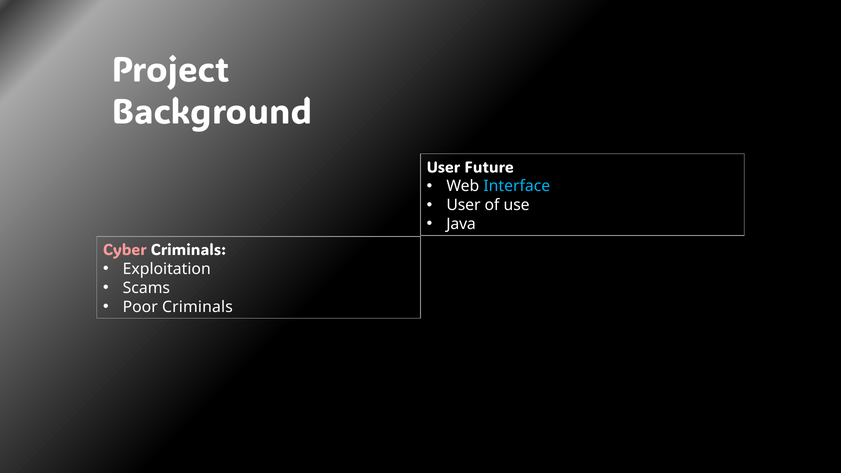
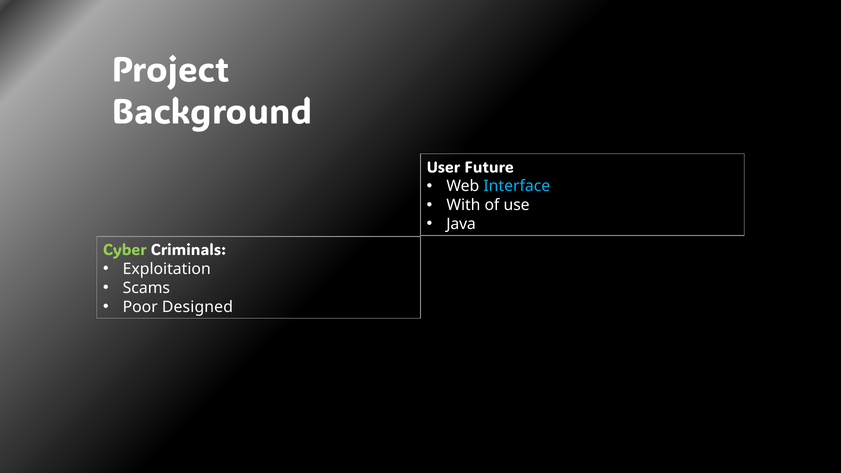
User: User -> With (463, 205)
Cyber colour: pink -> light green (125, 250)
Poor Criminals: Criminals -> Designed (197, 307)
